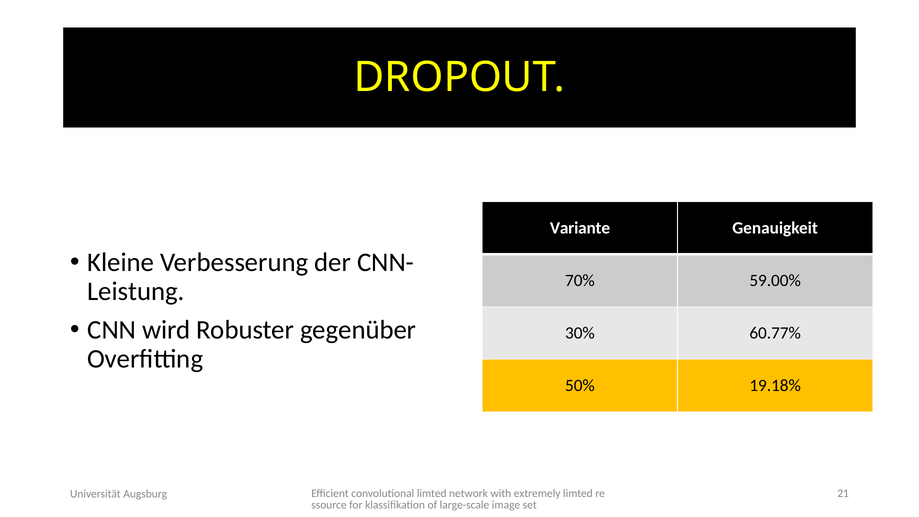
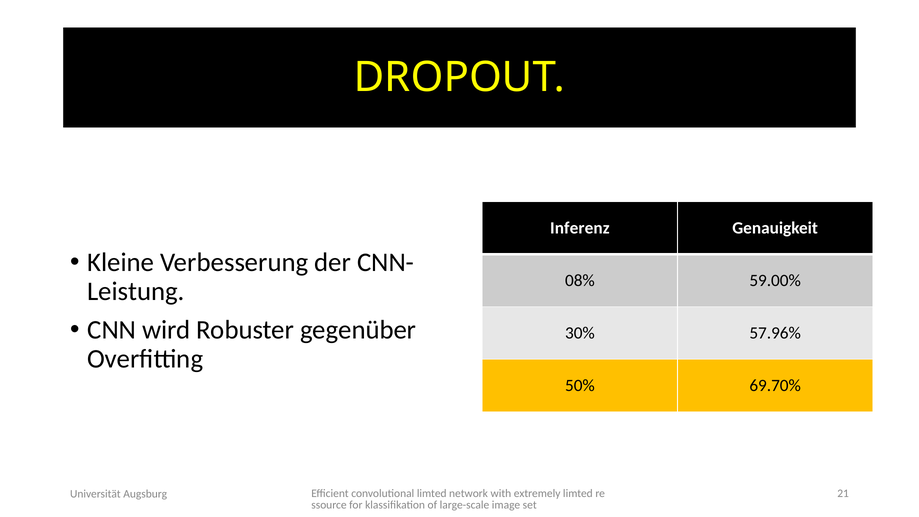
Variante: Variante -> Inferenz (580, 228)
70%: 70% -> 08% (580, 281)
60.77%: 60.77% -> 57.96% (775, 333)
19.18%: 19.18% -> 69.70% (775, 386)
